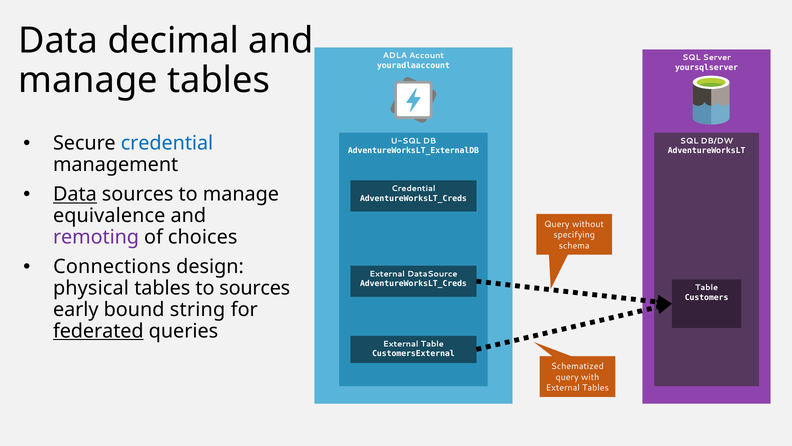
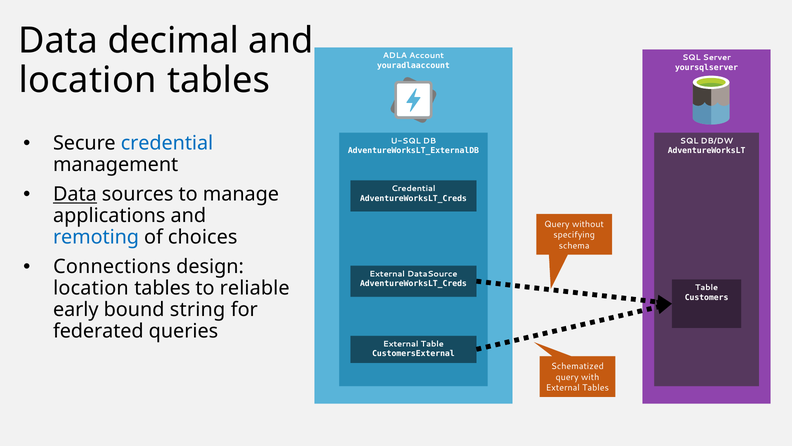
manage: manage -> location (88, 80)
equivalence: equivalence -> applications (109, 215)
remoting colour: purple -> blue (96, 237)
physical: physical -> location (91, 288)
to sources: sources -> reliable (255, 288)
federated underline: present -> none (98, 331)
